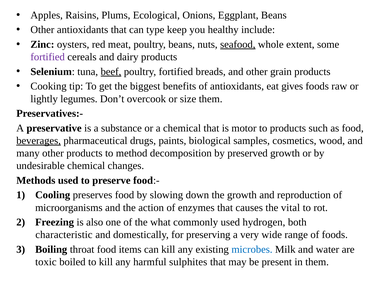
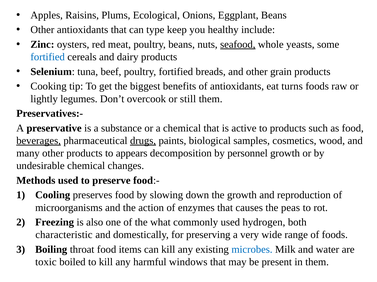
extent: extent -> yeasts (300, 45)
fortified colour: purple -> blue (48, 57)
beef underline: present -> none (111, 72)
gives: gives -> turns (292, 87)
size: size -> still (188, 99)
motor: motor -> active (244, 128)
drugs underline: none -> present (143, 141)
method: method -> appears (132, 154)
preserved: preserved -> personnel (248, 154)
vital: vital -> peas (291, 208)
sulphites: sulphites -> windows (188, 263)
